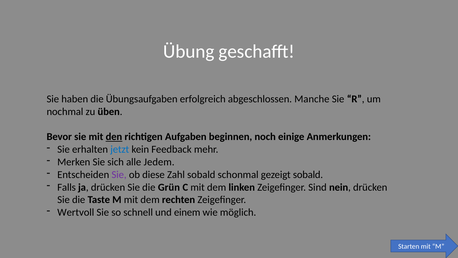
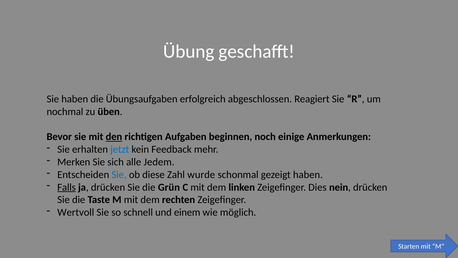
Manche: Manche -> Reagiert (312, 99)
Sie colour: purple -> blue (119, 174)
Zahl sobald: sobald -> wurde (201, 174)
gezeigt sobald: sobald -> haben (308, 174)
Falls underline: none -> present (67, 187)
Sind: Sind -> Dies (317, 187)
